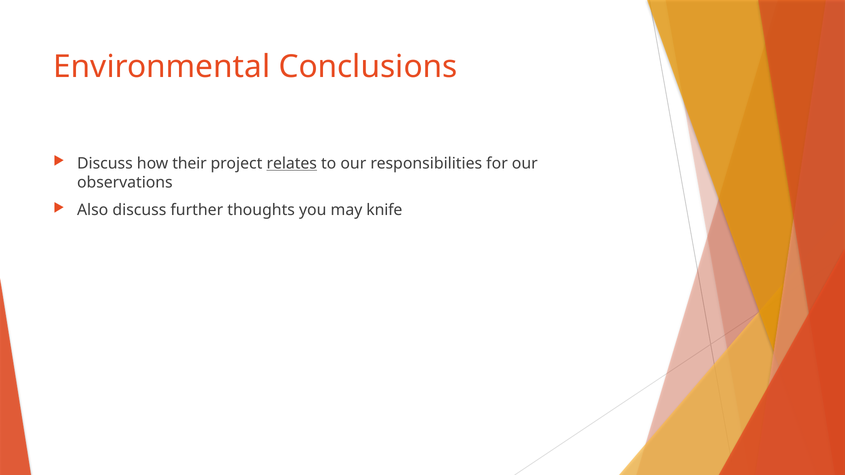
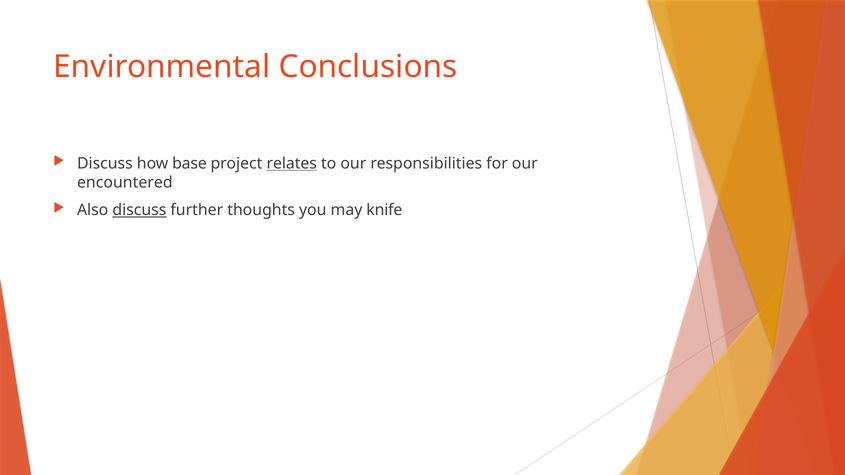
their: their -> base (189, 164)
observations: observations -> encountered (125, 183)
discuss underline: none -> present (139, 210)
